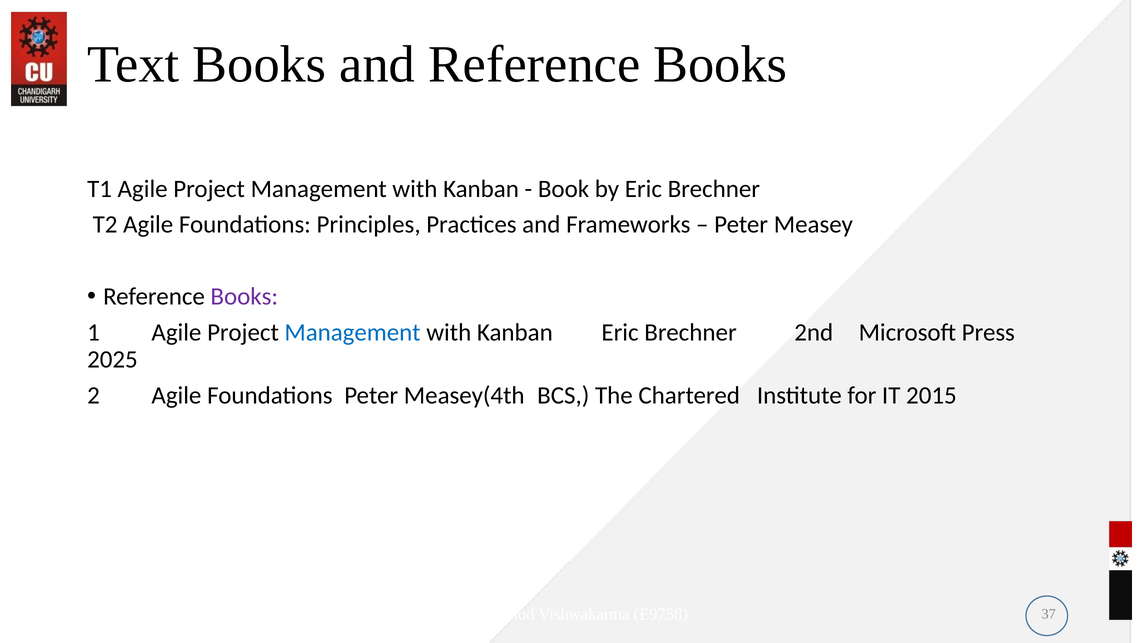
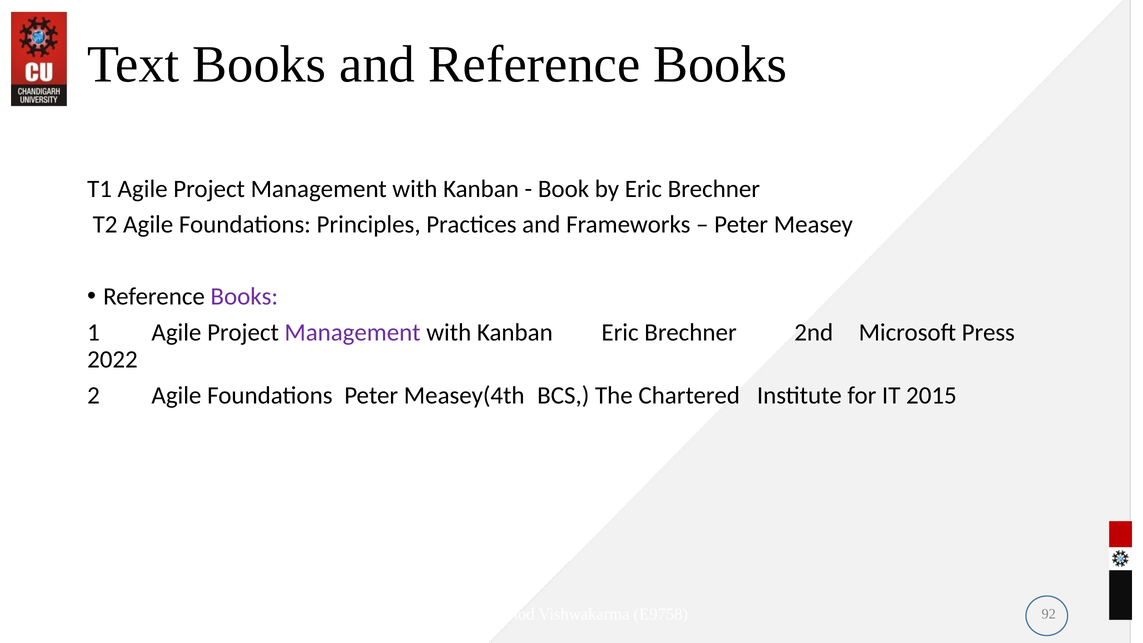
Management colour: blue -> purple (353, 333)
2025: 2025 -> 2022 (112, 360)
37: 37 -> 92 (1049, 614)
